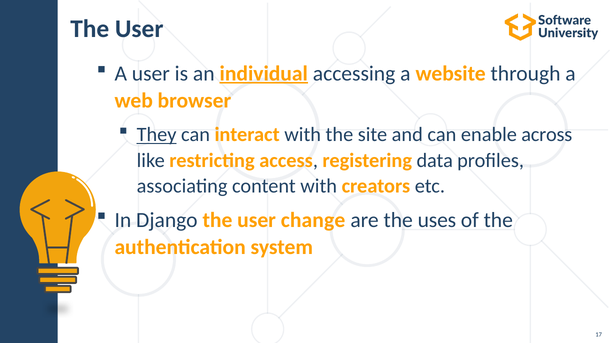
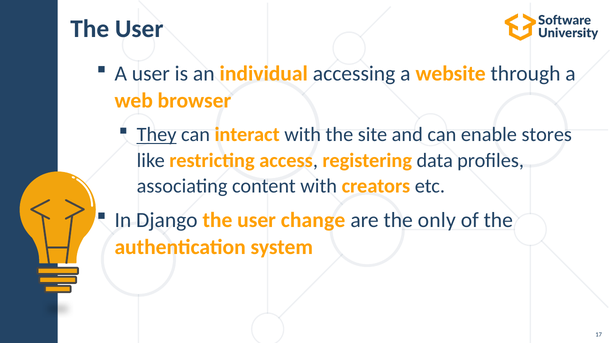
individual underline: present -> none (264, 74)
across: across -> stores (547, 135)
uses: uses -> only (437, 220)
